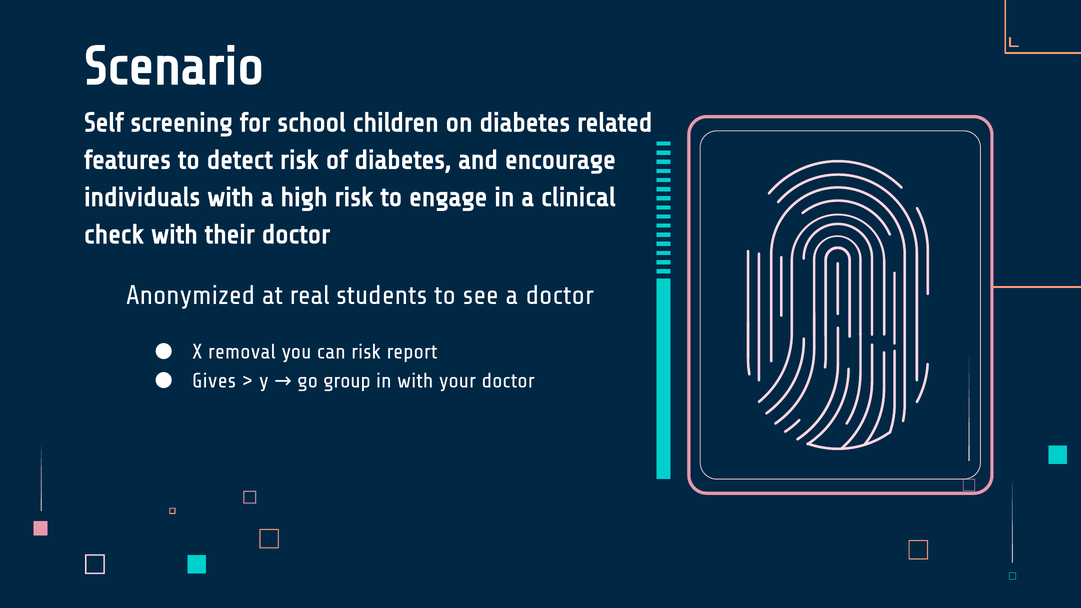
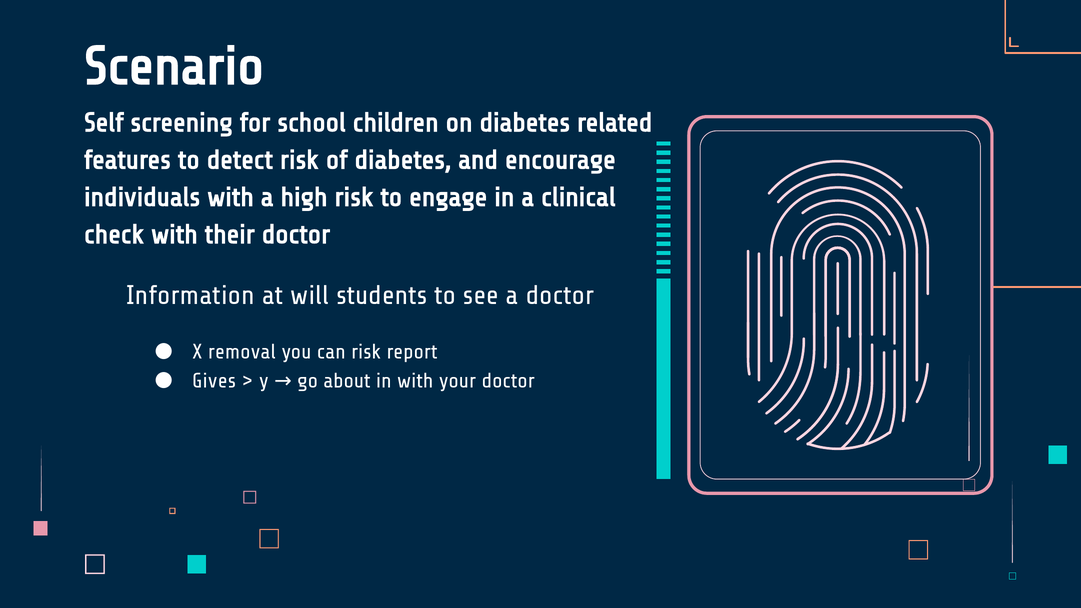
Anonymized: Anonymized -> Information (191, 296)
real: real -> will (310, 296)
group: group -> about (347, 381)
